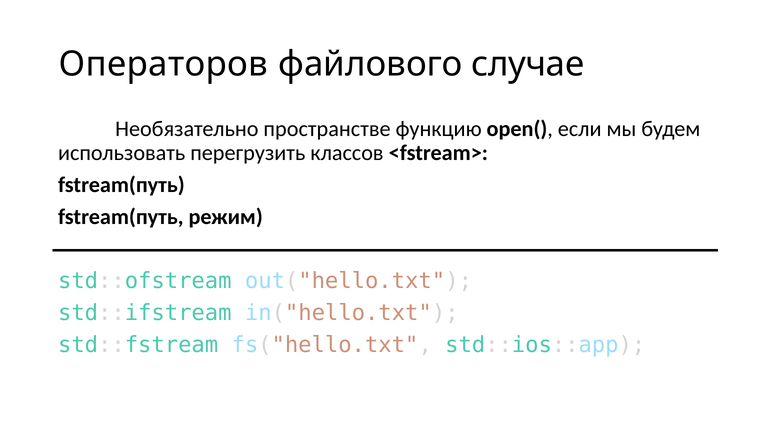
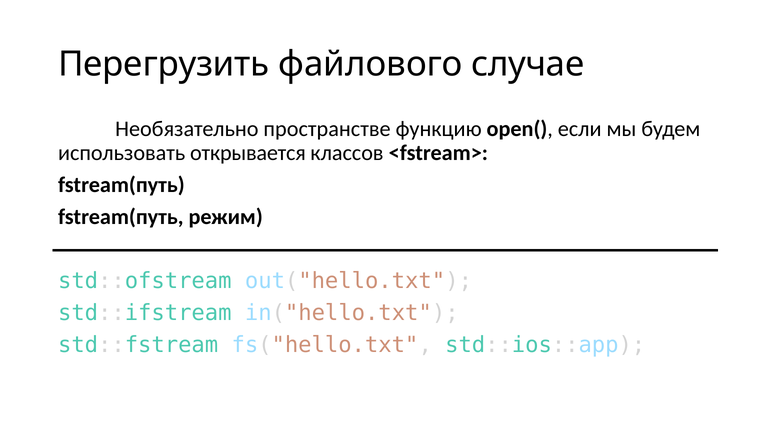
Операторов: Операторов -> Перегрузить (164, 64)
перегрузить: перегрузить -> открывается (248, 153)
